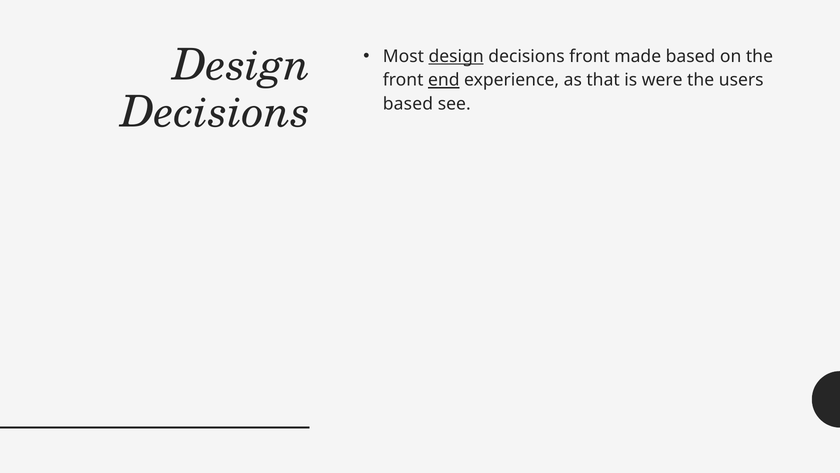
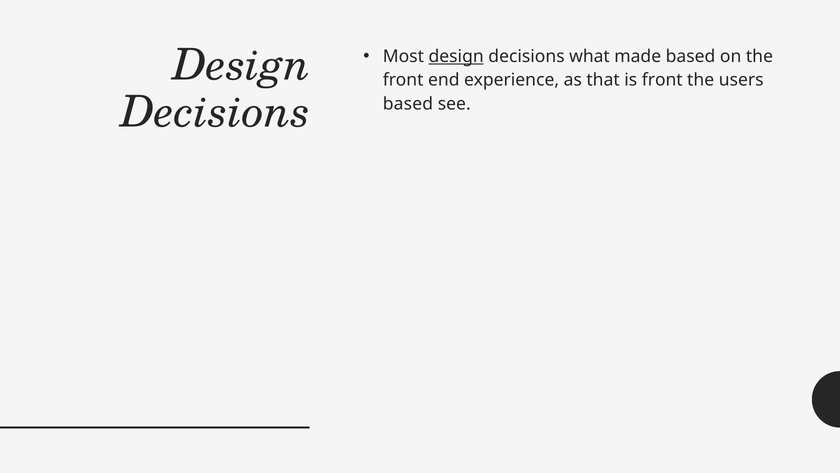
decisions front: front -> what (590, 57)
end underline: present -> none (444, 80)
is were: were -> front (662, 80)
